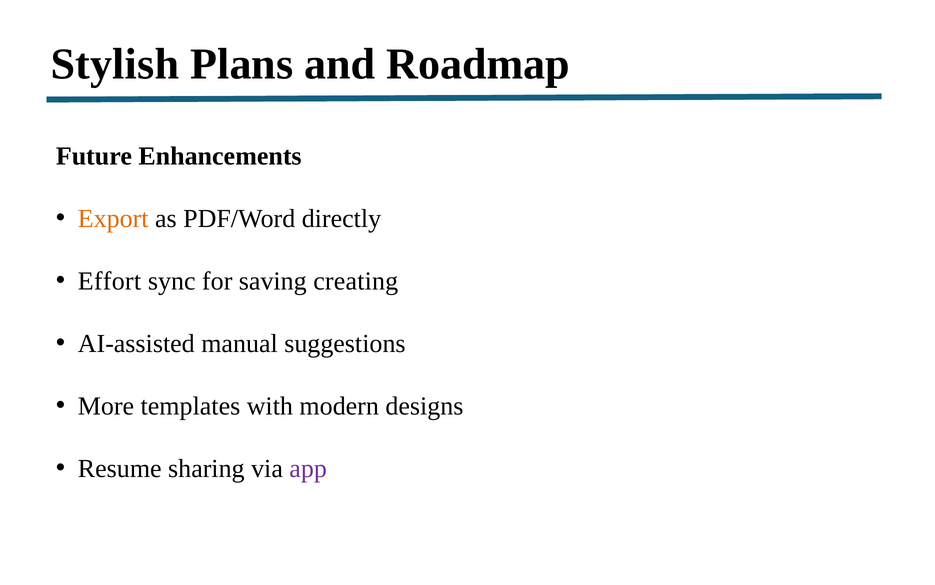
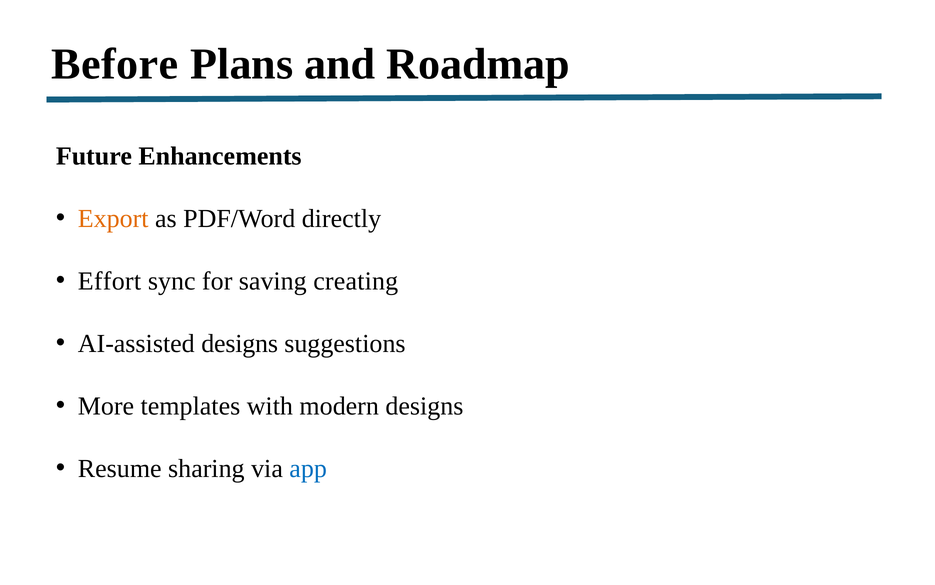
Stylish: Stylish -> Before (115, 64)
AI-assisted manual: manual -> designs (240, 343)
app colour: purple -> blue (308, 468)
